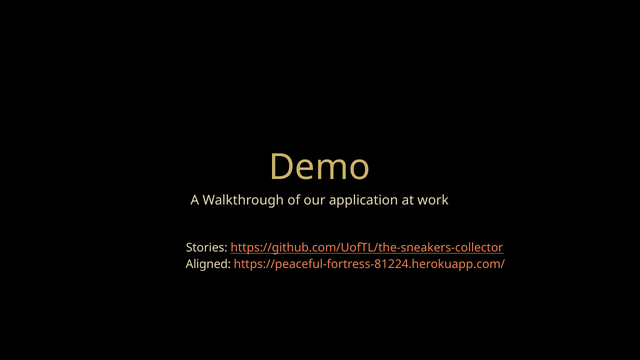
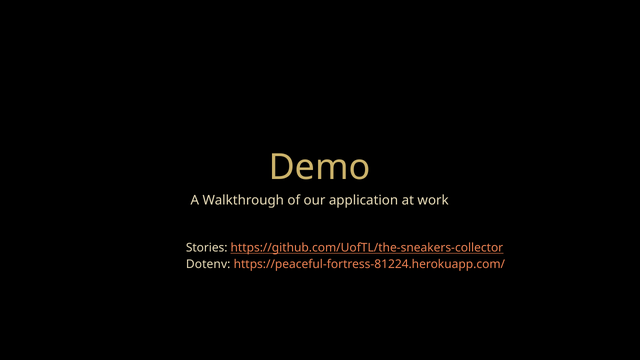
Aligned: Aligned -> Dotenv (208, 264)
